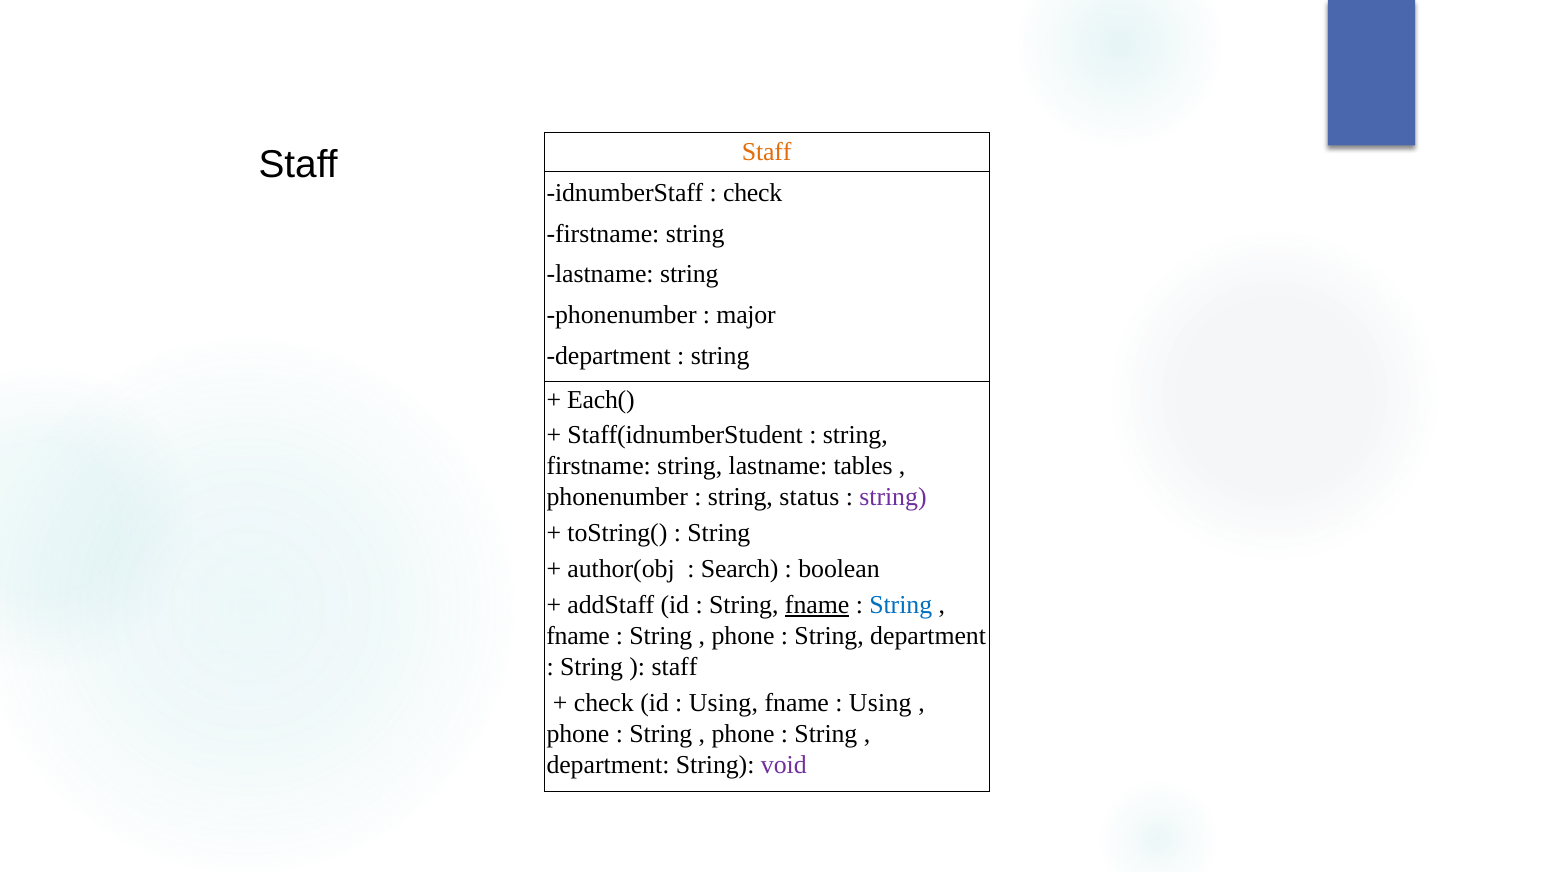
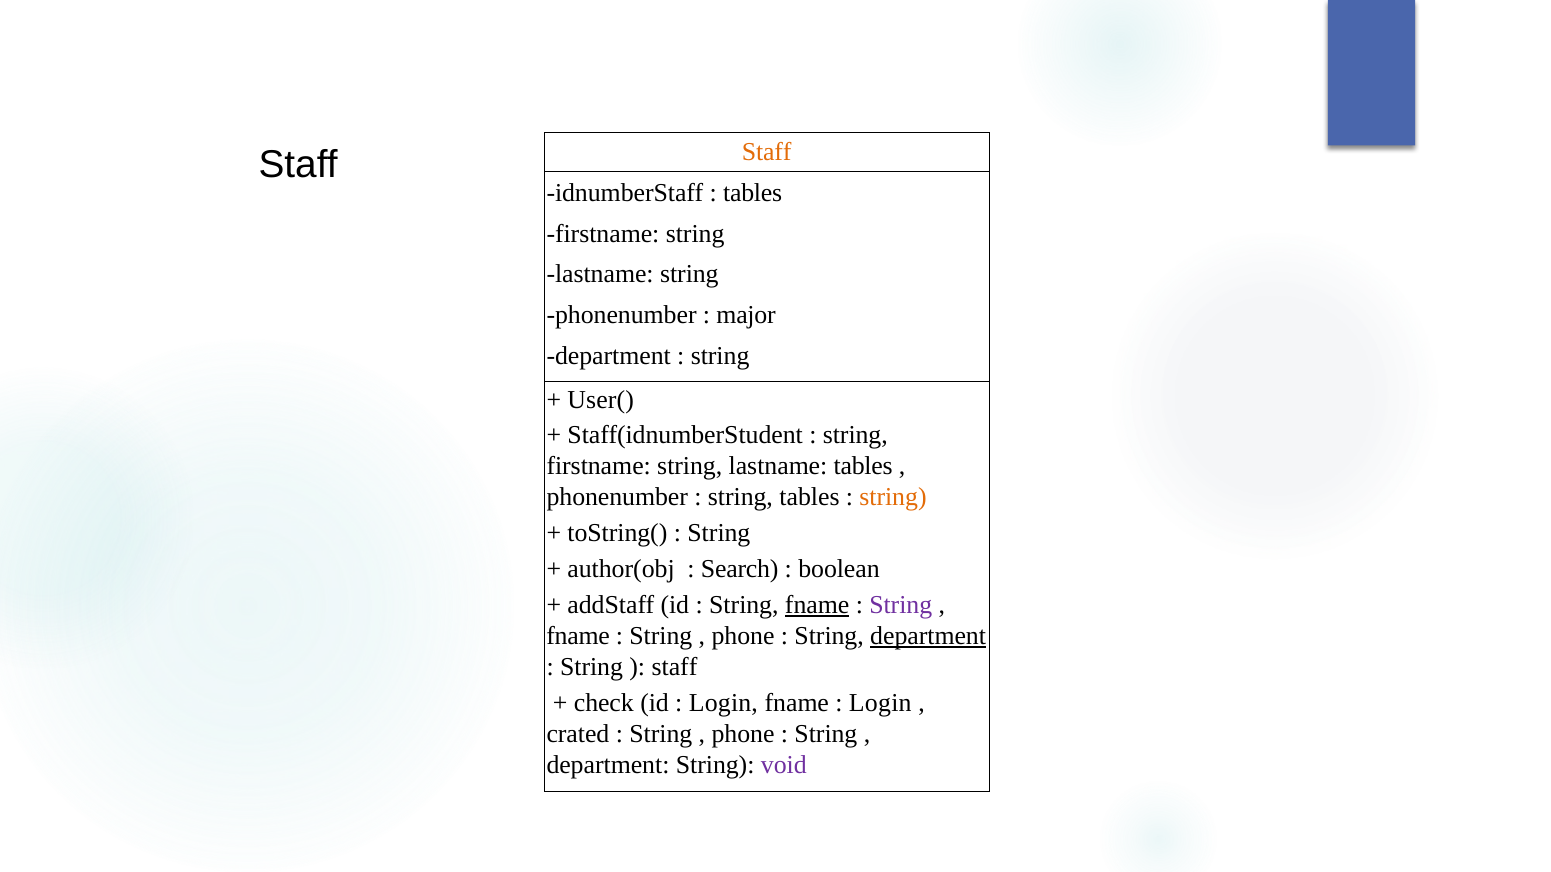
check: check -> tables (753, 193)
Each(: Each( -> User( (601, 400)
string status: status -> tables (810, 498)
string colour: purple -> orange (893, 498)
String colour: blue -> purple (901, 605)
department underline: none -> present (928, 636)
Using: Using -> Login (723, 703)
Using: Using -> Login (880, 703)
phone: phone -> crated (578, 734)
